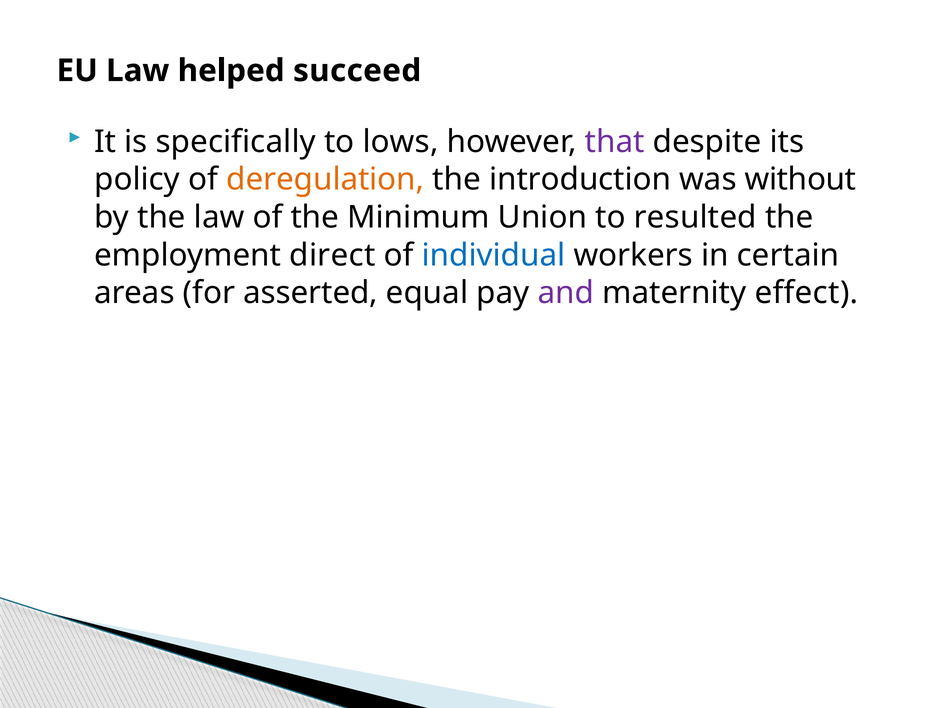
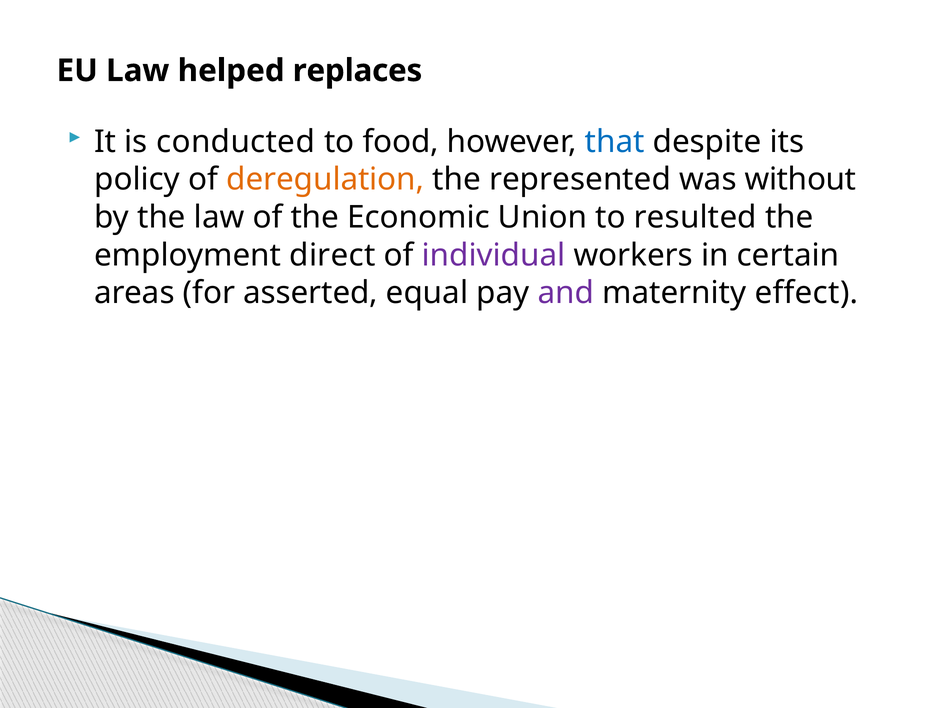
succeed: succeed -> replaces (357, 71)
specifically: specifically -> conducted (236, 142)
lows: lows -> food (401, 142)
that colour: purple -> blue (615, 142)
introduction: introduction -> represented (580, 180)
Minimum: Minimum -> Economic (419, 217)
individual colour: blue -> purple (494, 255)
